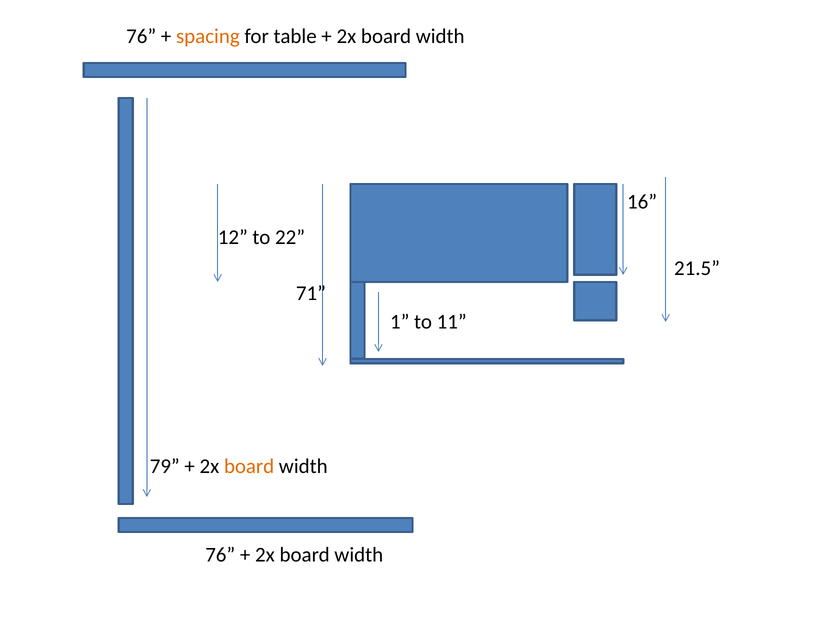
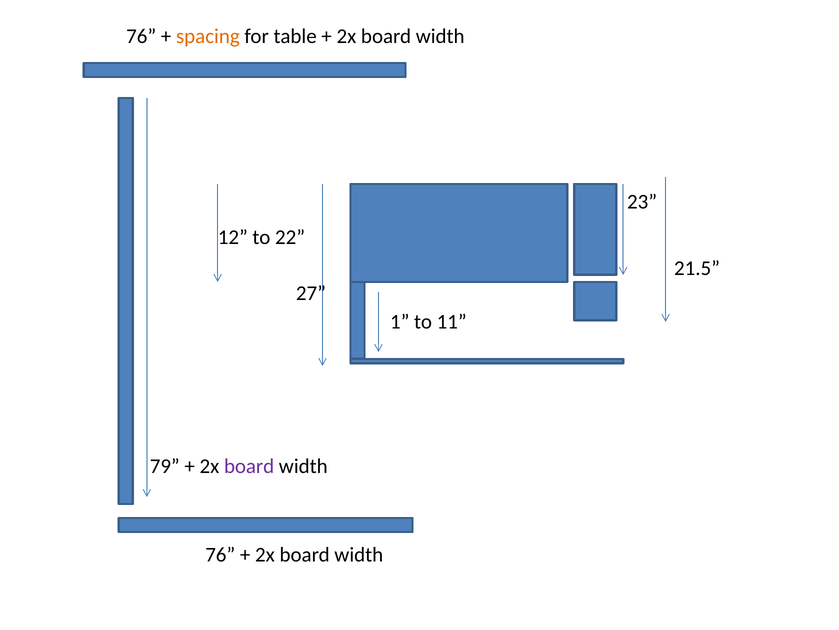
16: 16 -> 23 (642, 202)
71: 71 -> 27 (311, 293)
board colour: orange -> purple (249, 466)
